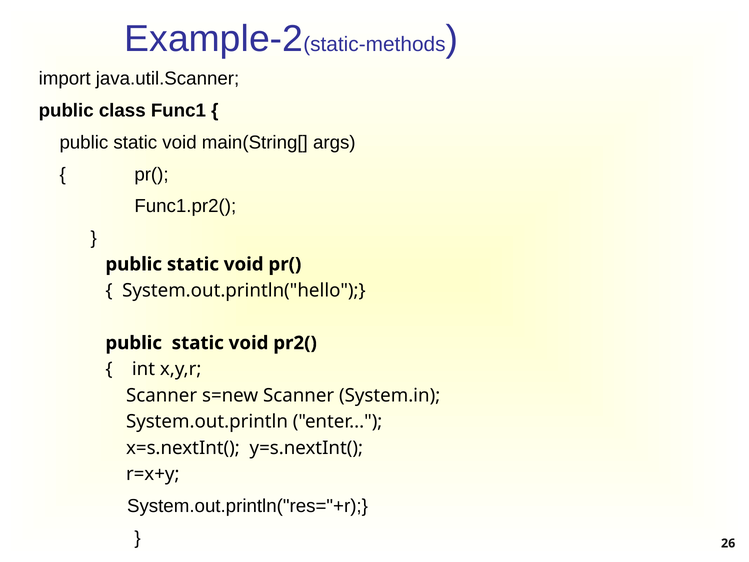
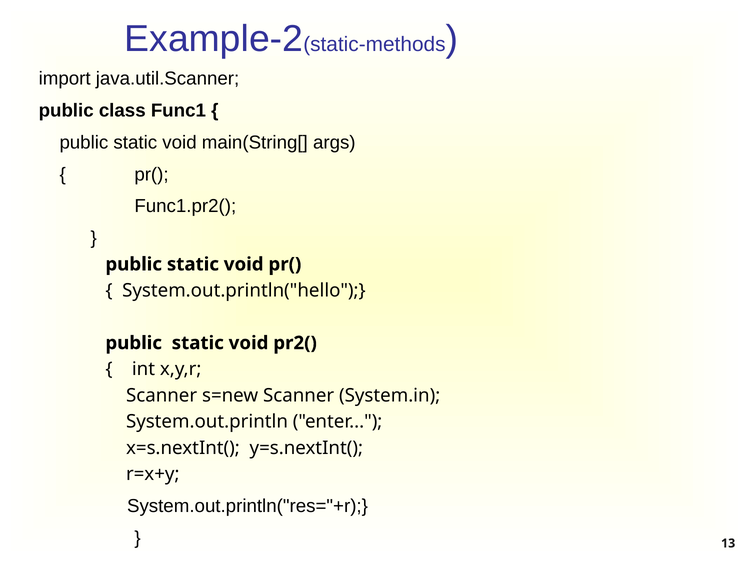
26: 26 -> 13 (728, 543)
